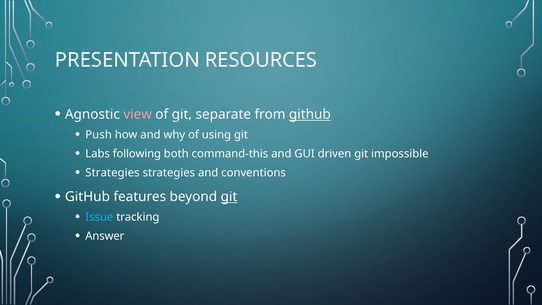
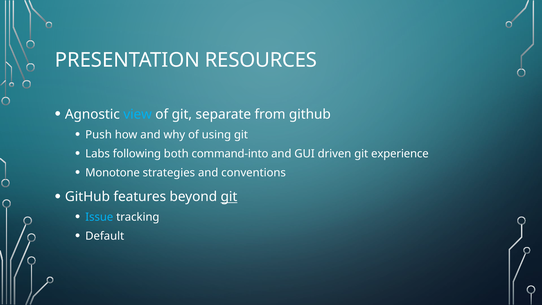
view colour: pink -> light blue (138, 114)
github underline: present -> none (310, 114)
command-this: command-this -> command-into (230, 154)
impossible: impossible -> experience (400, 154)
Strategies: Strategies -> Monotone (113, 173)
Answer: Answer -> Default (105, 236)
